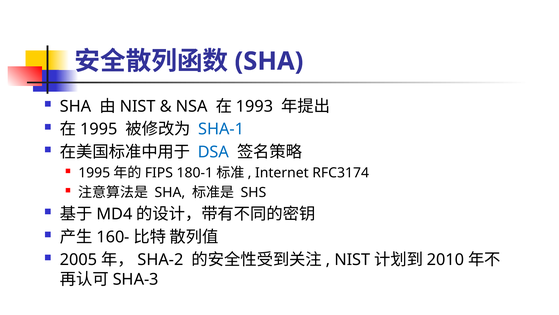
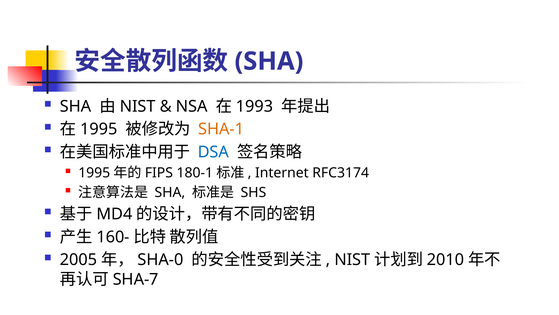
SHA-1 colour: blue -> orange (221, 129)
SHA-2: SHA-2 -> SHA-0 (161, 259)
SHA-3: SHA-3 -> SHA-7 (136, 279)
